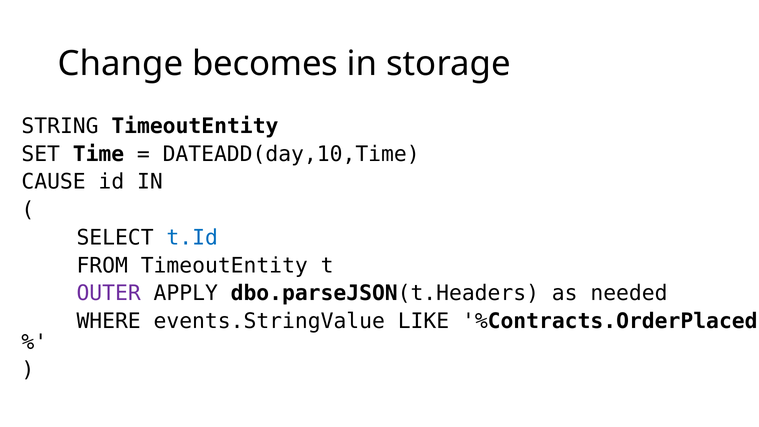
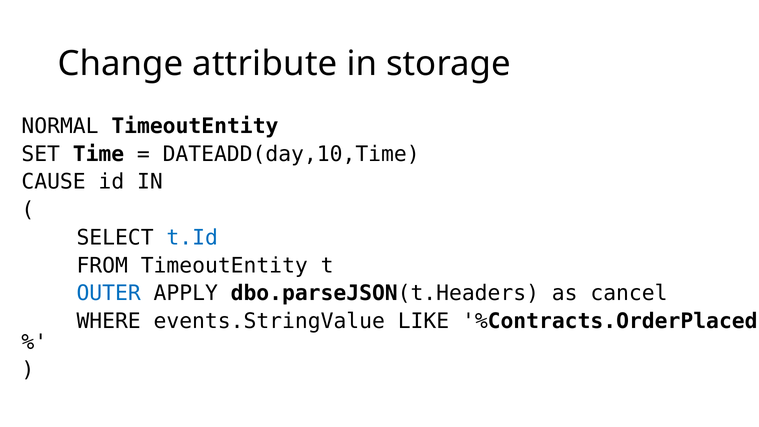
becomes: becomes -> attribute (265, 64)
STRING: STRING -> NORMAL (60, 126)
OUTER colour: purple -> blue (109, 293)
needed: needed -> cancel (629, 293)
